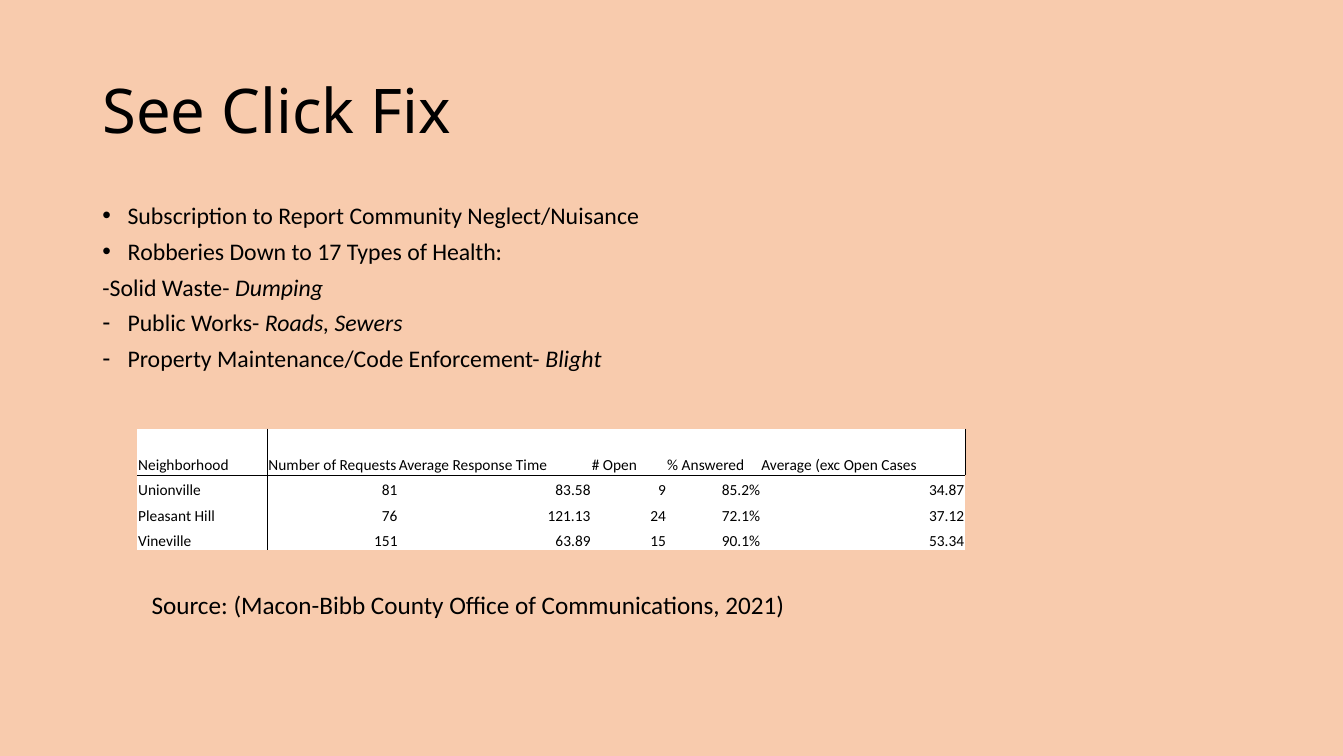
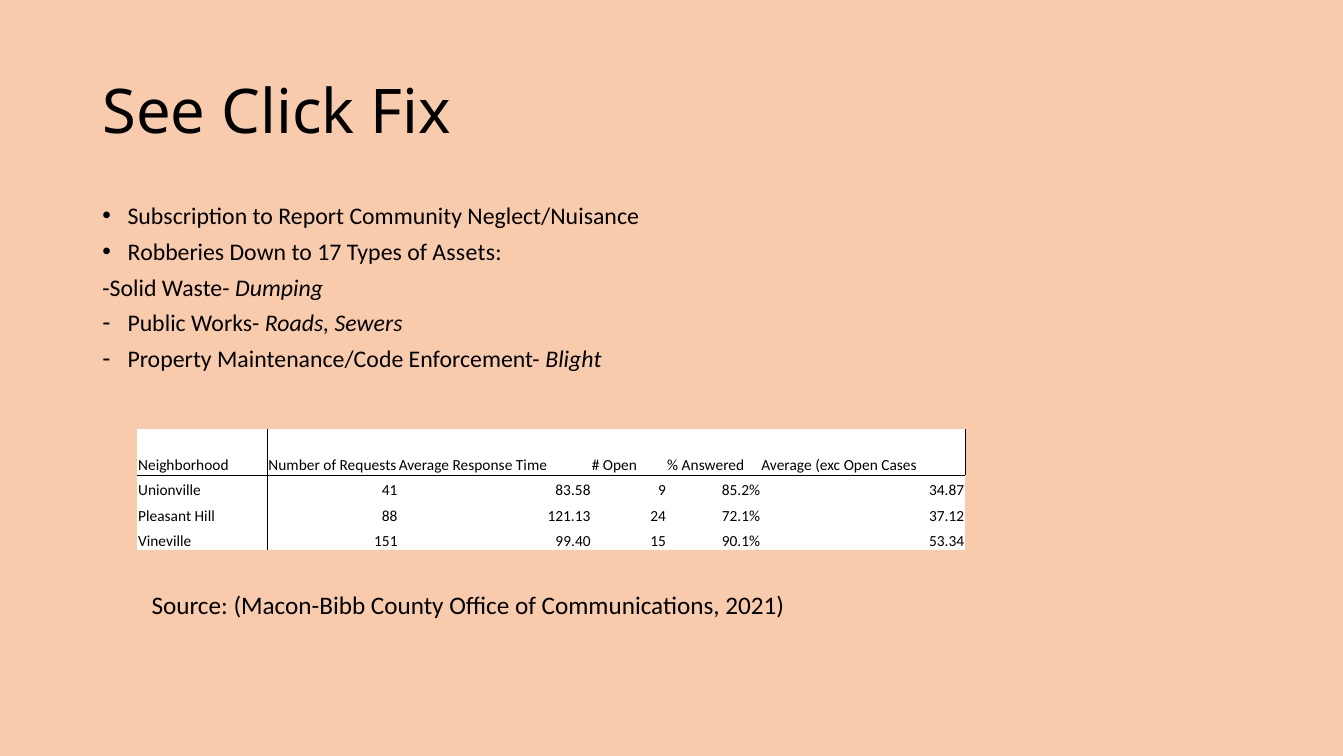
Health: Health -> Assets (467, 252)
81: 81 -> 41 (390, 491)
76: 76 -> 88 (390, 516)
63.89: 63.89 -> 99.40 (573, 541)
